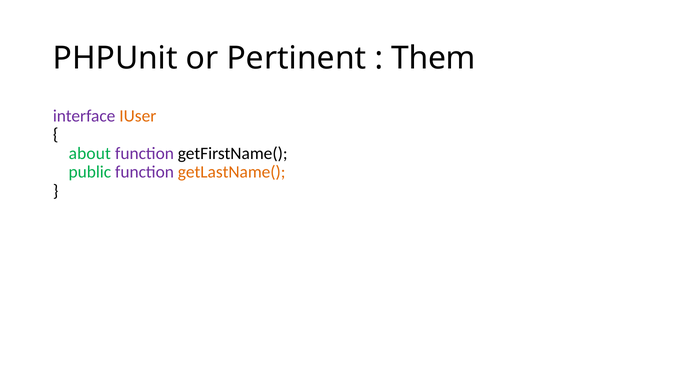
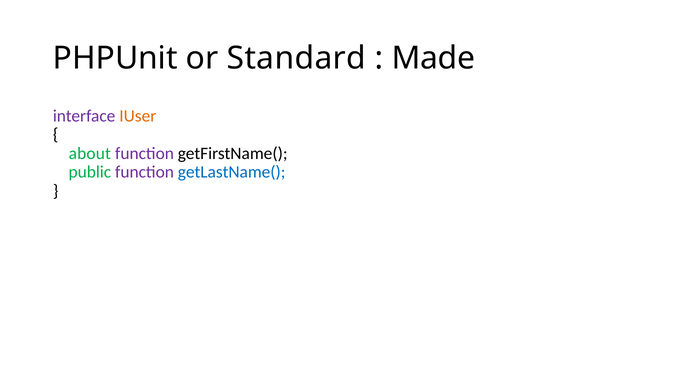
Pertinent: Pertinent -> Standard (296, 58)
Them: Them -> Made (433, 58)
getLastName( colour: orange -> blue (232, 172)
